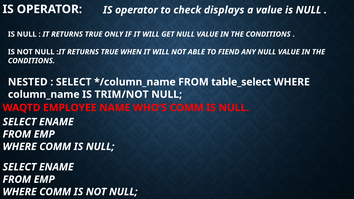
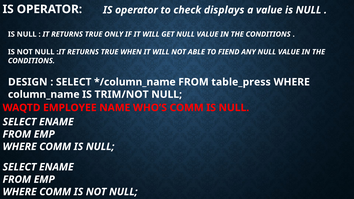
NESTED: NESTED -> DESIGN (28, 82)
table_select: table_select -> table_press (241, 82)
